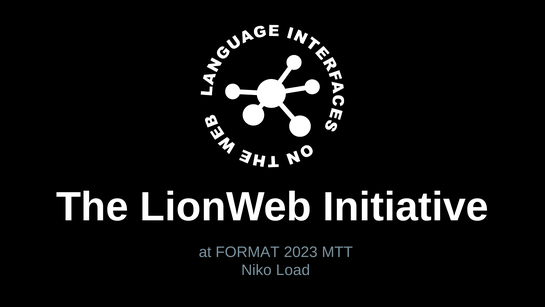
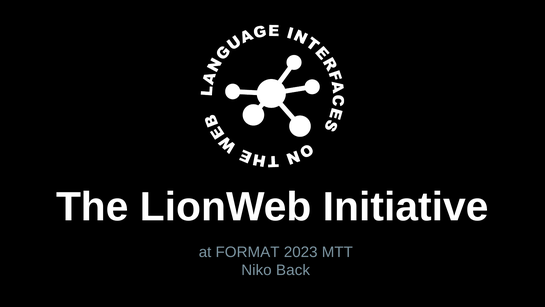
Load: Load -> Back (293, 270)
